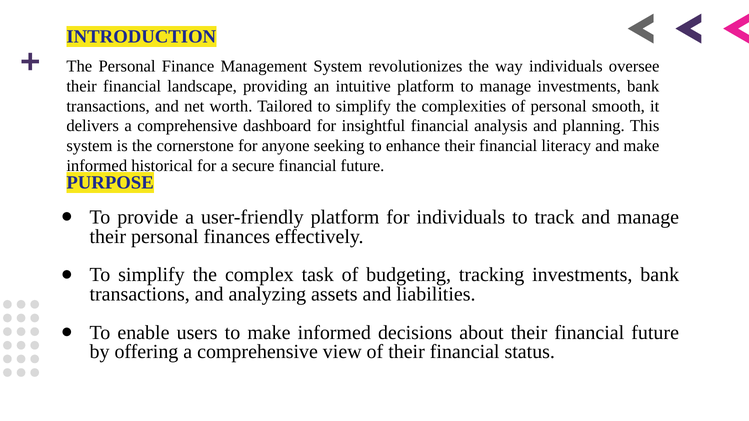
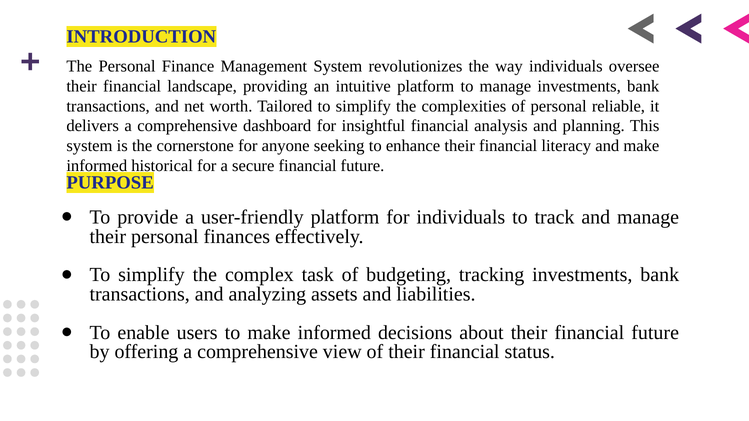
smooth: smooth -> reliable (618, 106)
